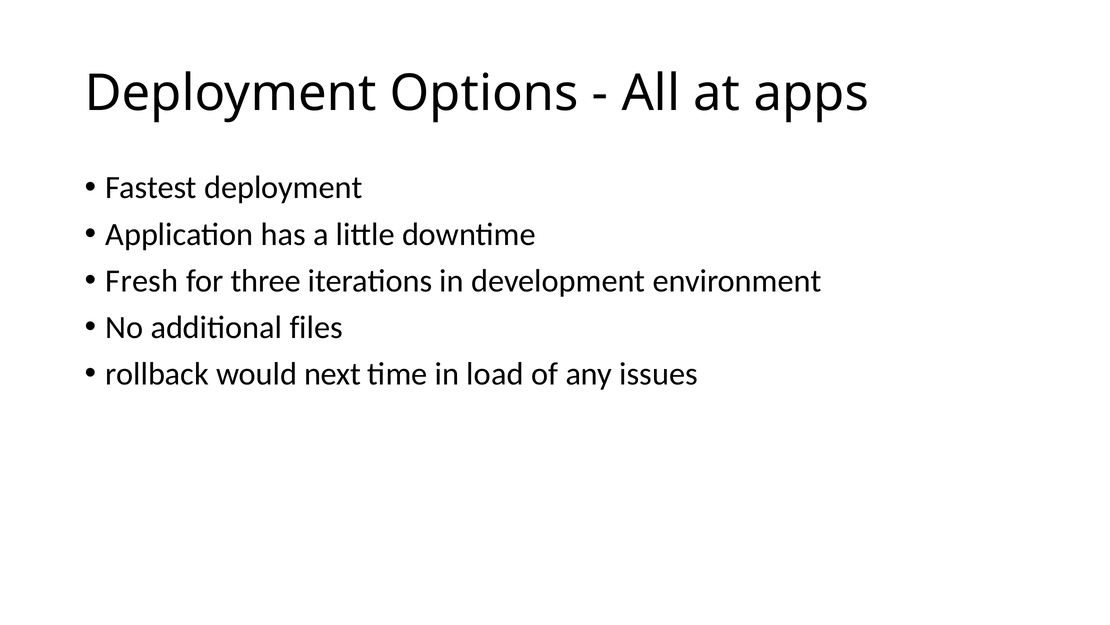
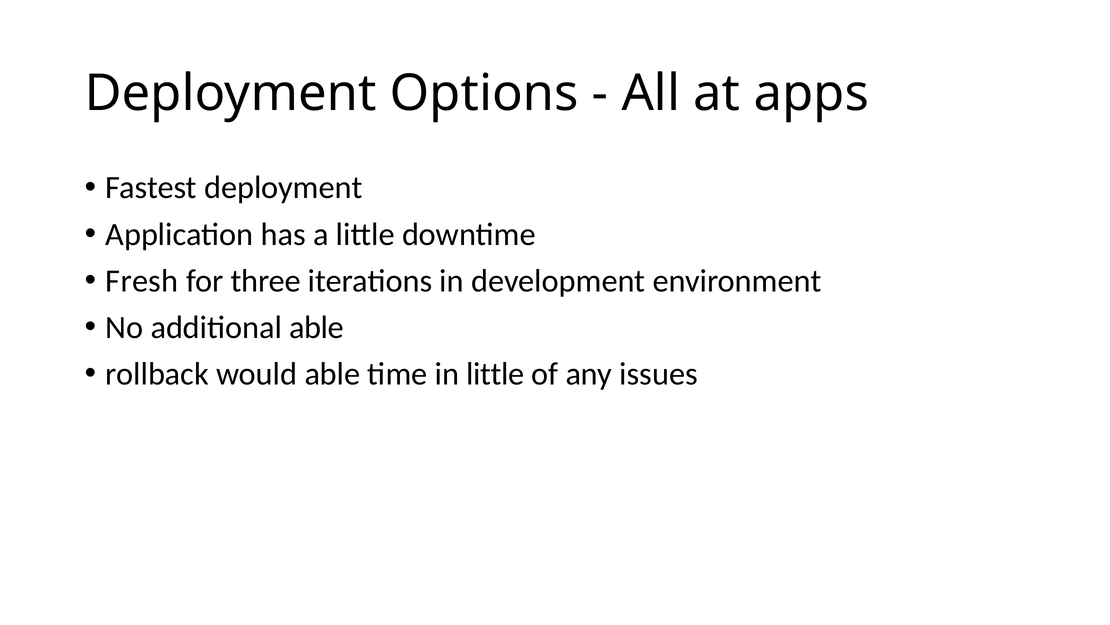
additional files: files -> able (317, 327)
would next: next -> able (332, 374)
in load: load -> little (495, 374)
